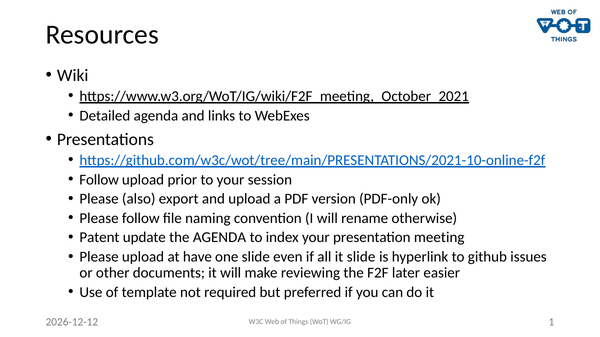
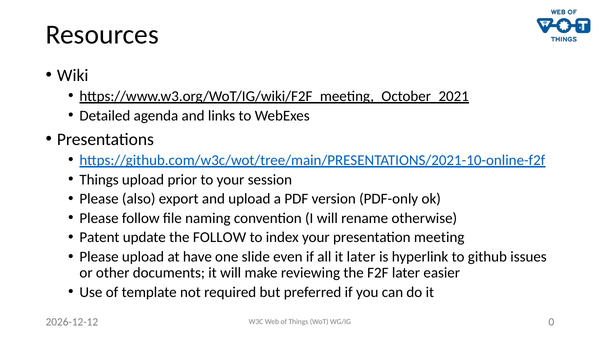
Follow: Follow -> Things (99, 180)
the AGENDA: AGENDA -> FOLLOW (220, 238)
it slide: slide -> later (361, 257)
1: 1 -> 0 (551, 323)
